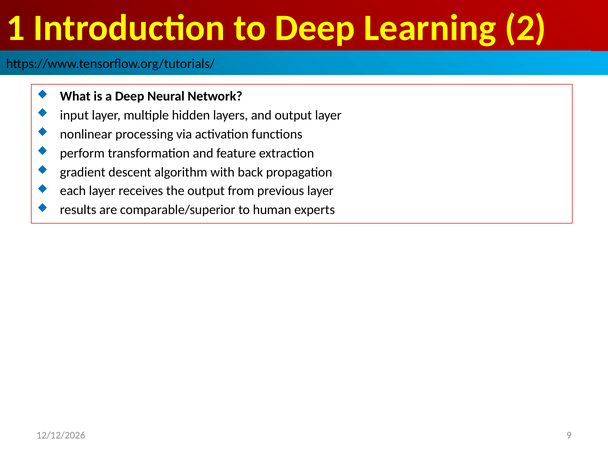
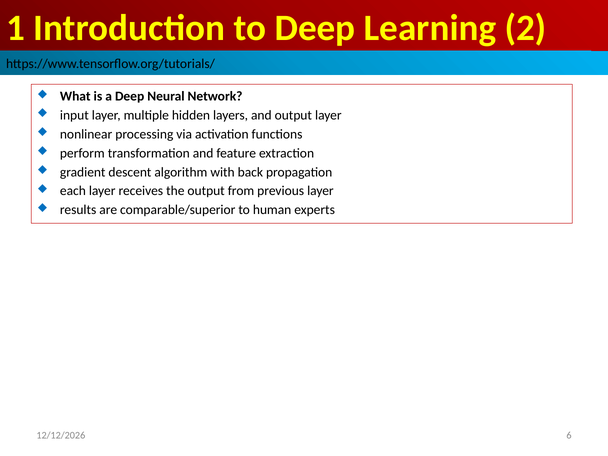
9: 9 -> 6 (569, 435)
